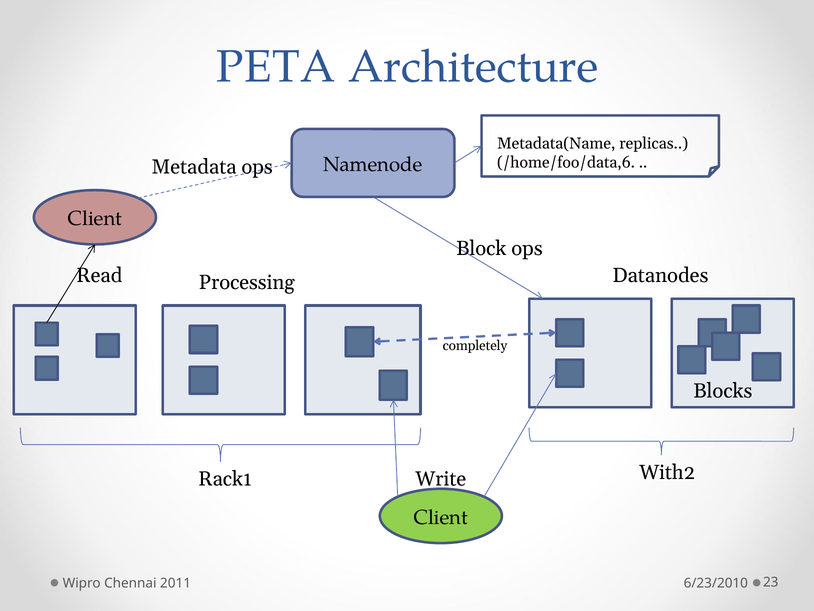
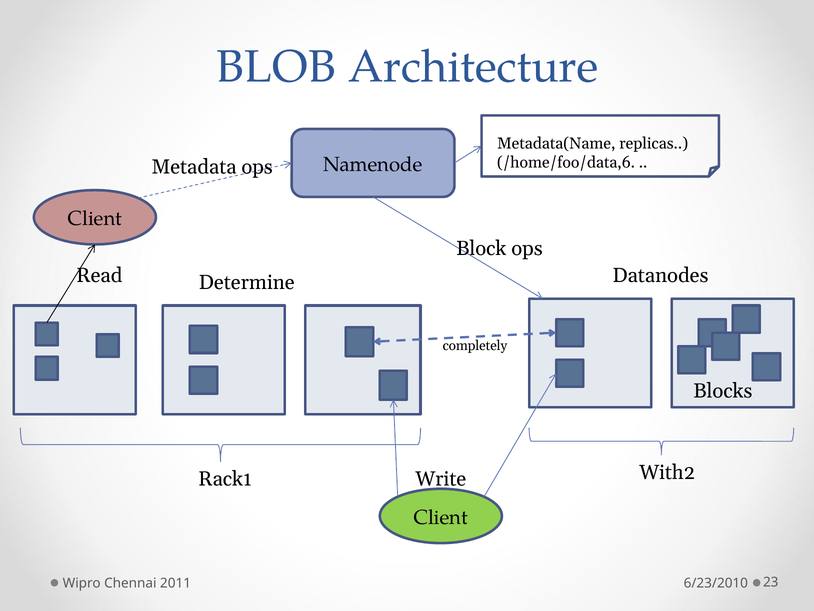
PETA: PETA -> BLOB (276, 67)
Processing: Processing -> Determine (247, 282)
